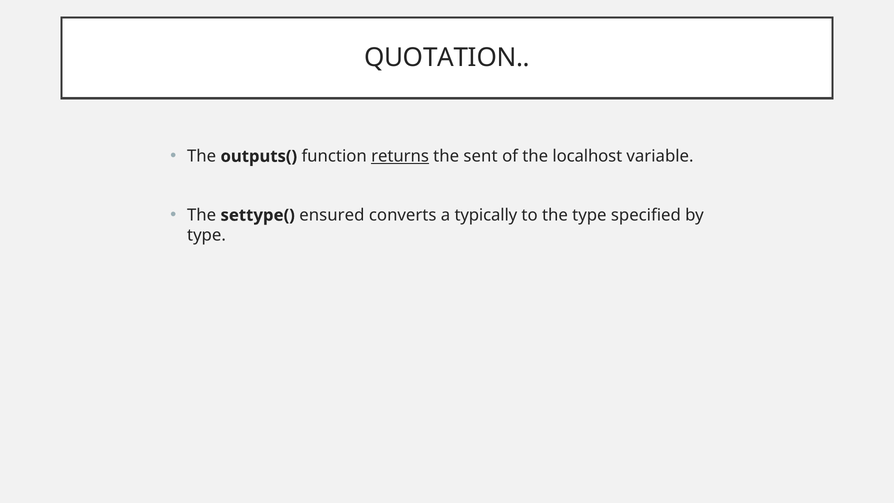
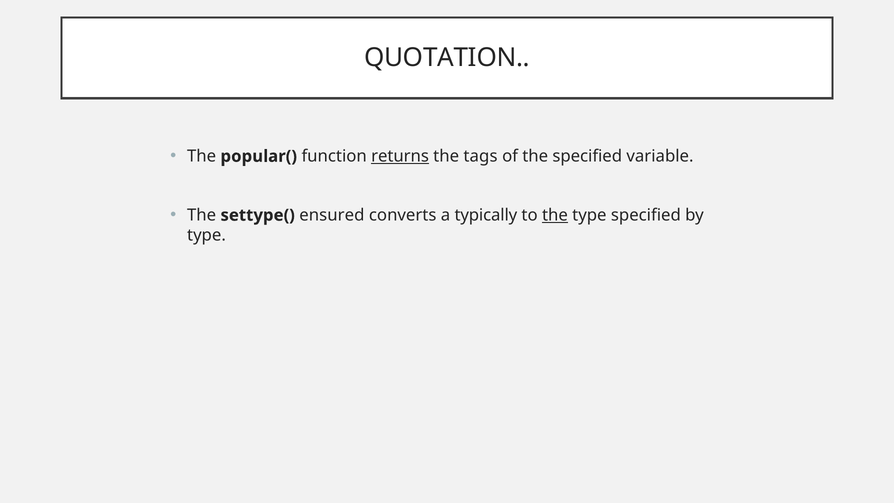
outputs(: outputs( -> popular( (259, 156)
sent: sent -> tags (480, 156)
the localhost: localhost -> specified (587, 156)
the underline: none -> present (555, 215)
